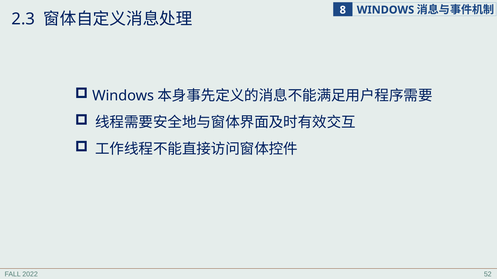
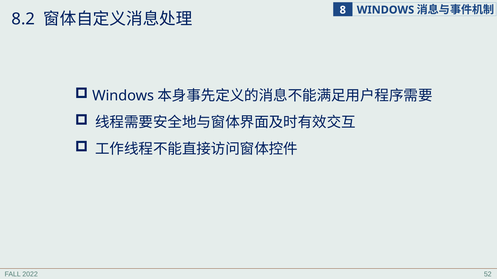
2.3: 2.3 -> 8.2 (23, 19)
